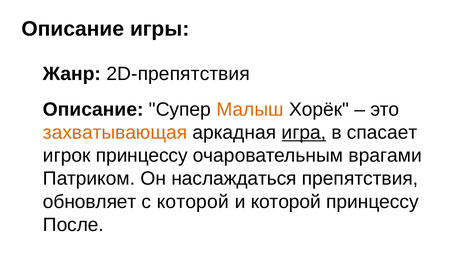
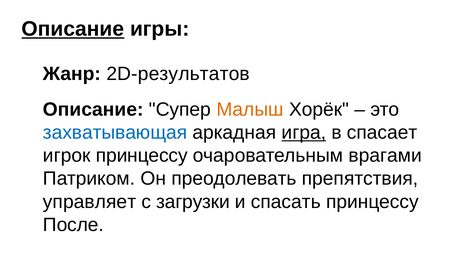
Описание underline: none -> present (73, 29)
2D-препятствия: 2D-препятствия -> 2D-результатов (178, 74)
захватывающая colour: orange -> blue (115, 133)
наслаждаться: наслаждаться -> преодолевать (234, 179)
обновляет: обновляет -> управляет (90, 202)
с которой: которой -> загрузки (193, 202)
и которой: которой -> спасать (286, 202)
